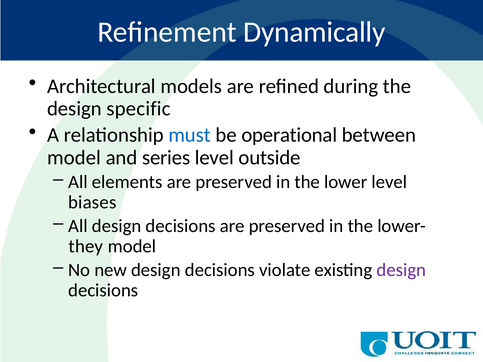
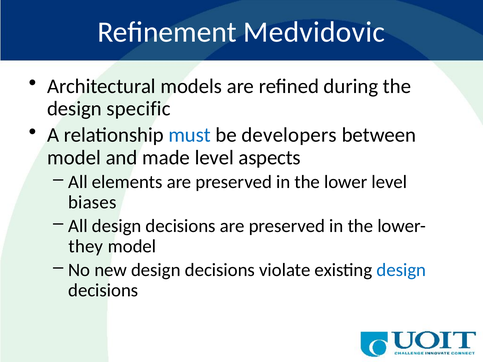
Dynamically: Dynamically -> Medvidovic (314, 32)
operational: operational -> developers (289, 135)
series: series -> made (166, 158)
outside: outside -> aspects (270, 158)
design colour: purple -> blue (401, 270)
